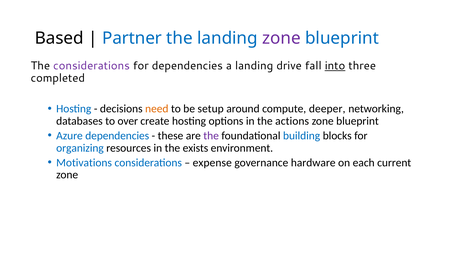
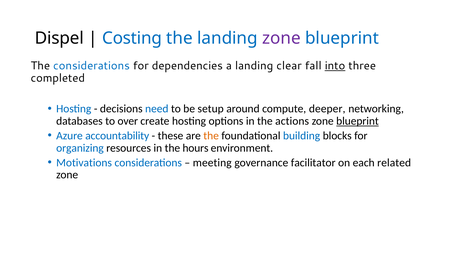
Based: Based -> Dispel (59, 38)
Partner: Partner -> Costing (132, 38)
considerations colour: purple -> blue (92, 66)
drive: drive -> clear (289, 66)
need colour: orange -> blue (157, 109)
blueprint underline: none -> present (357, 121)
Azure dependencies: dependencies -> accountability (117, 136)
the colour: purple -> orange (211, 136)
exists: exists -> hours (195, 148)
expense: expense -> meeting (212, 163)
hardware: hardware -> facilitator (313, 163)
current: current -> related (394, 163)
